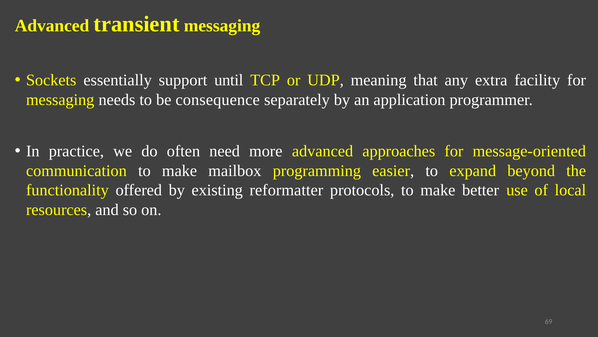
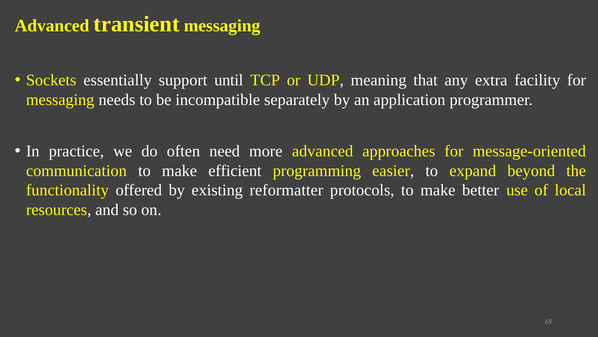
consequence: consequence -> incompatible (218, 100)
mailbox: mailbox -> efficient (235, 170)
